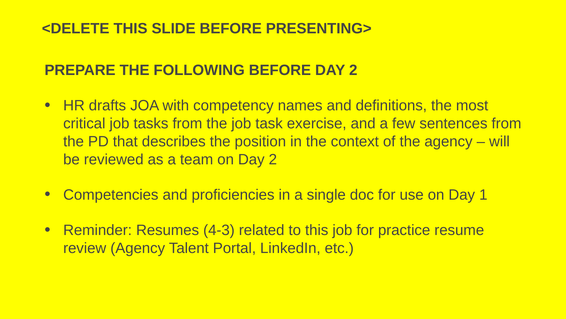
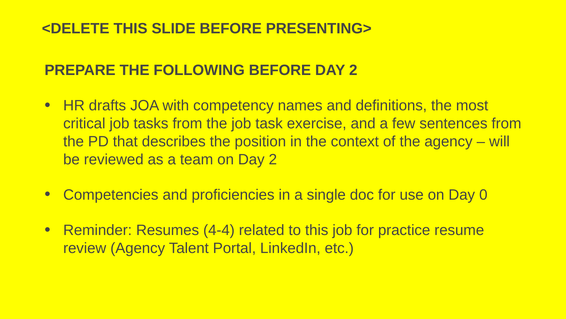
1: 1 -> 0 (483, 194)
4-3: 4-3 -> 4-4 (219, 230)
